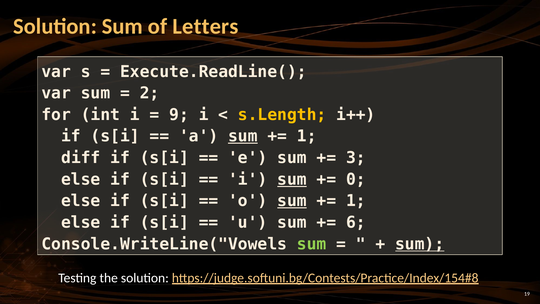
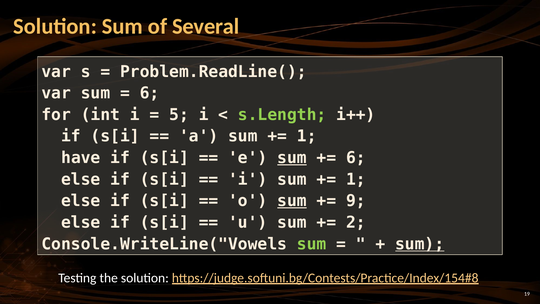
Letters: Letters -> Several (206, 26)
Execute.ReadLine(: Execute.ReadLine( -> Problem.ReadLine( (213, 72)
2: 2 -> 6 (150, 93)
9: 9 -> 5 (179, 115)
s.Length colour: yellow -> light green (282, 115)
sum underline: present -> none (243, 136)
diff: diff -> have (81, 158)
sum underline: none -> present (292, 158)
3: 3 -> 6 (356, 158)
sum underline: present -> none (292, 179)
0: 0 -> 1 (356, 179)
1: 1 -> 9 (356, 201)
6: 6 -> 2 (356, 222)
